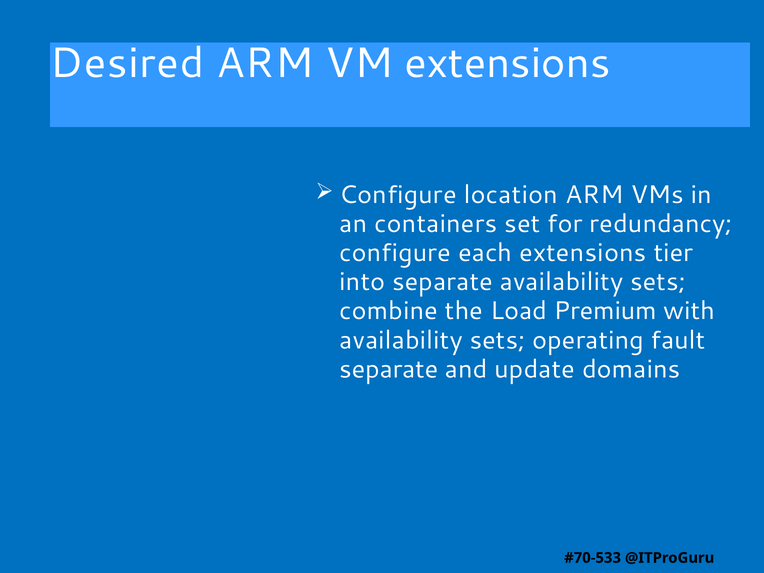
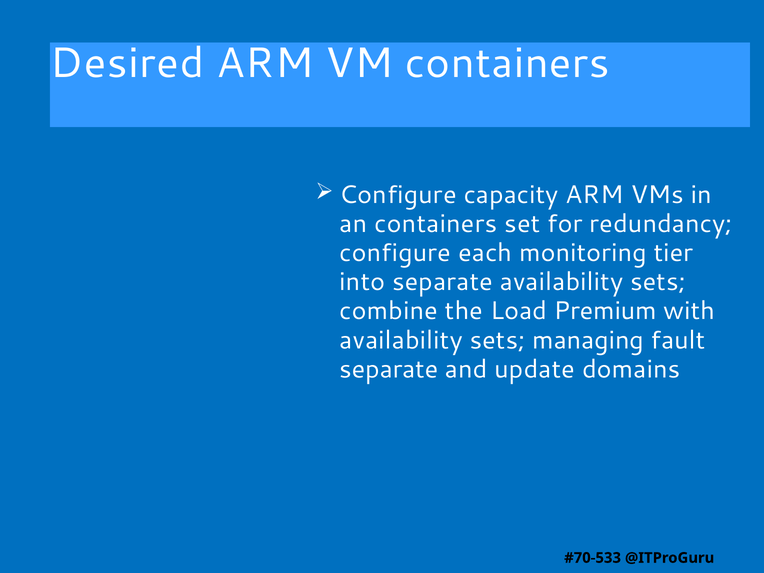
VM extensions: extensions -> containers (507, 63)
location: location -> capacity (511, 195)
each extensions: extensions -> monitoring (583, 253)
operating: operating -> managing (588, 340)
